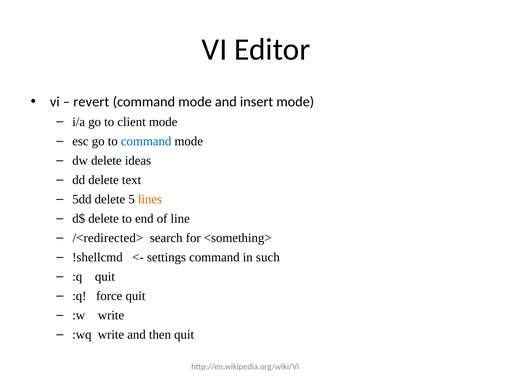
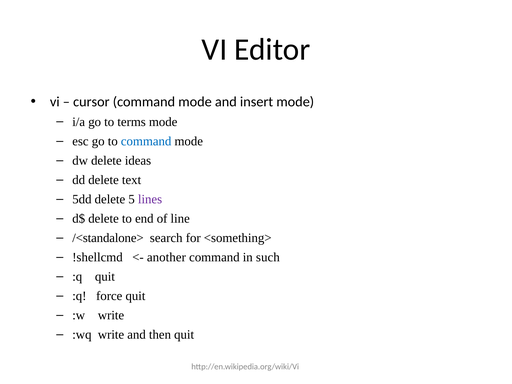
revert: revert -> cursor (91, 102)
client: client -> terms (132, 122)
lines colour: orange -> purple (150, 199)
/<redirected>: /<redirected> -> /<standalone> (108, 238)
settings: settings -> another (166, 257)
